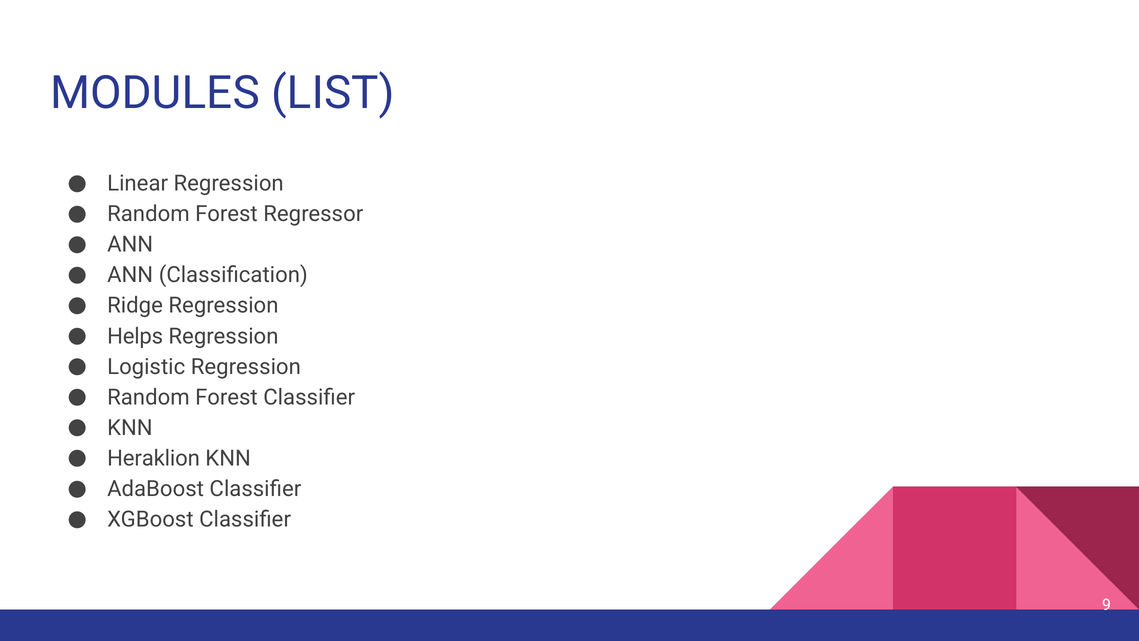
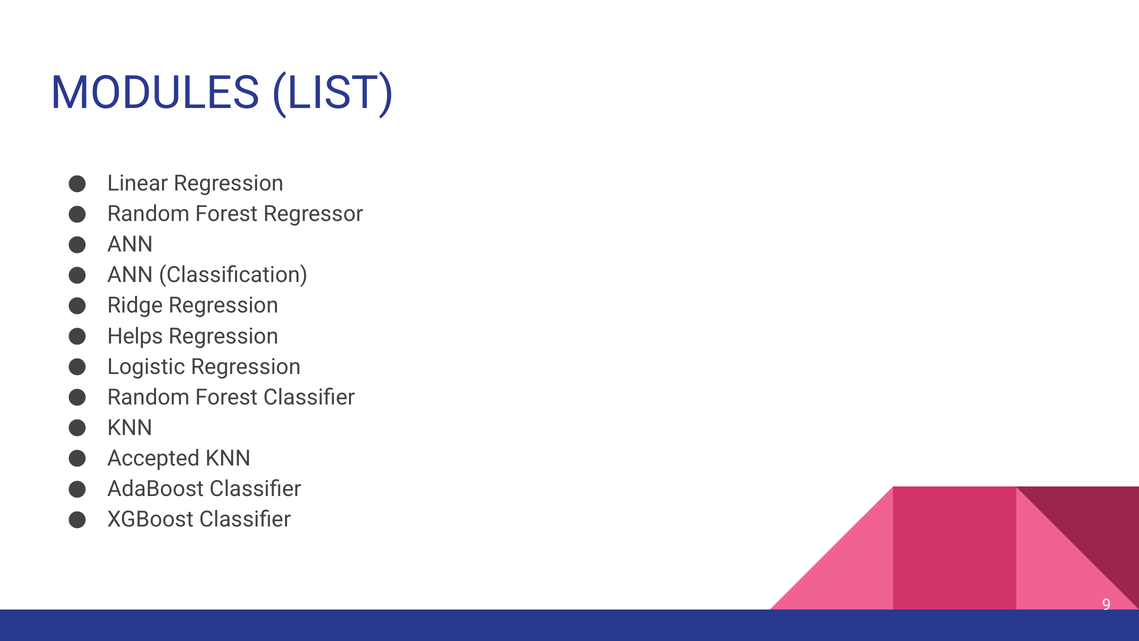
Heraklion: Heraklion -> Accepted (153, 458)
